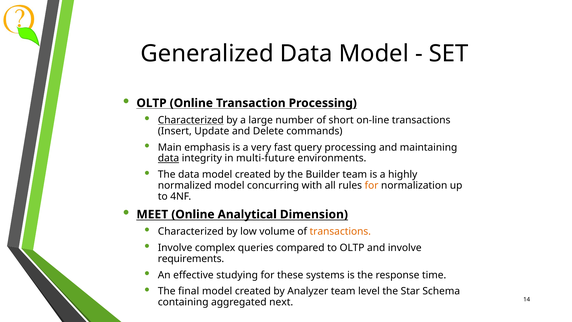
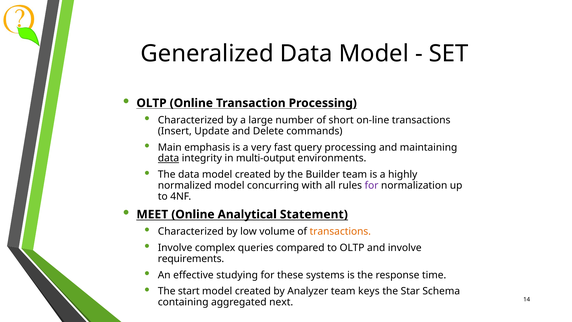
Characterized underline: present -> none (191, 120)
multi-future: multi-future -> multi-output (266, 158)
for colour: orange -> purple (372, 185)
Dimension: Dimension -> Statement (314, 214)
final: final -> start (189, 291)
level: level -> keys (369, 291)
